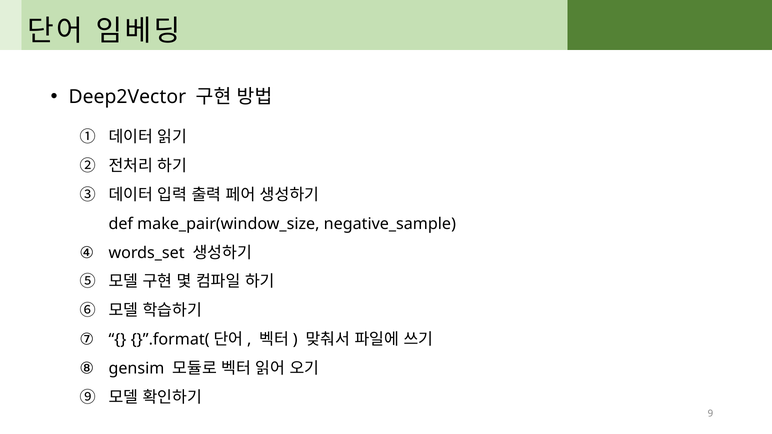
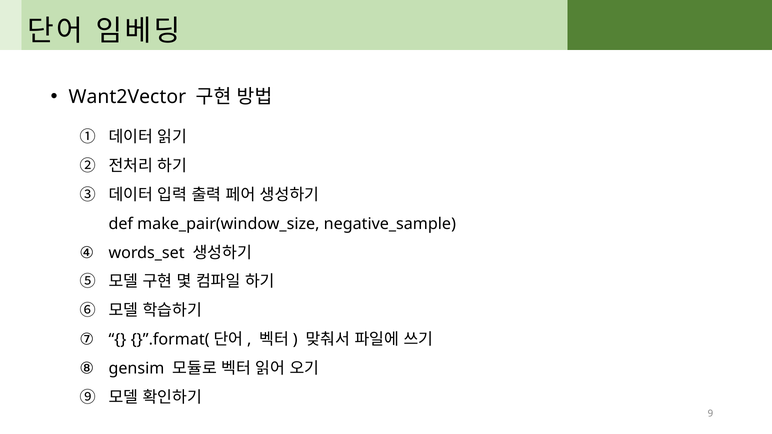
Deep2Vector: Deep2Vector -> Want2Vector (127, 97)
